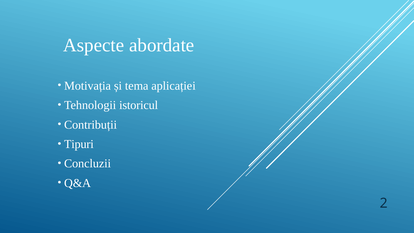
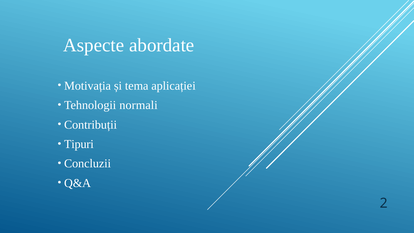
istoricul: istoricul -> normali (139, 105)
